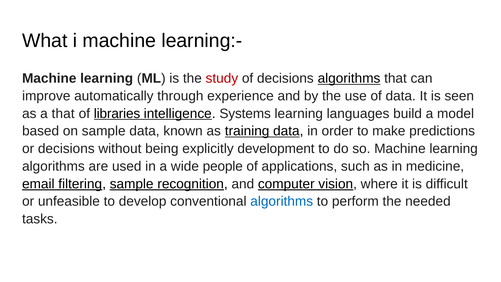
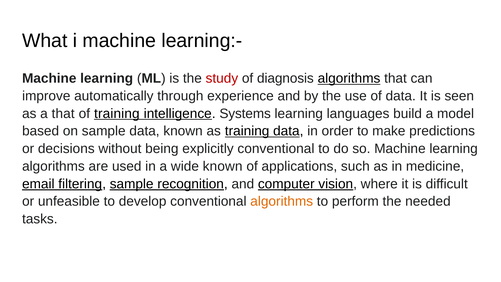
of decisions: decisions -> diagnosis (285, 78)
of libraries: libraries -> training (117, 113)
explicitly development: development -> conventional (276, 149)
wide people: people -> known (223, 166)
algorithms colour: blue -> orange (282, 201)
